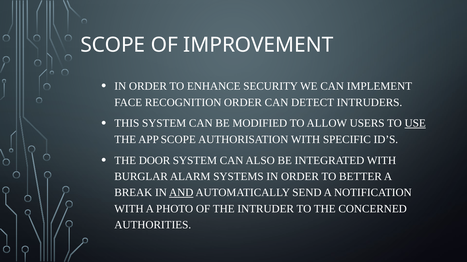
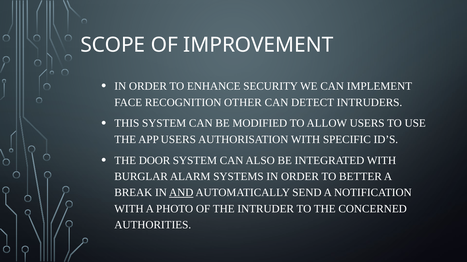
RECOGNITION ORDER: ORDER -> OTHER (243, 103)
USE underline: present -> none (415, 124)
APP SCOPE: SCOPE -> USERS (178, 140)
